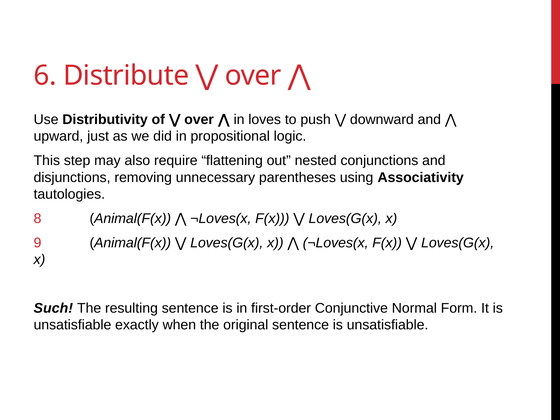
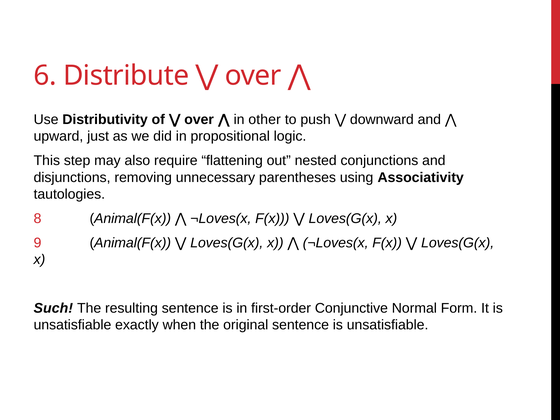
loves: loves -> other (265, 120)
